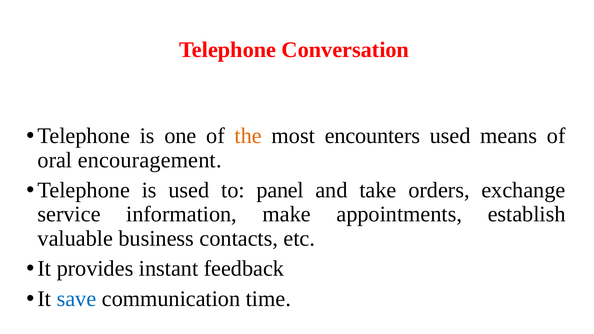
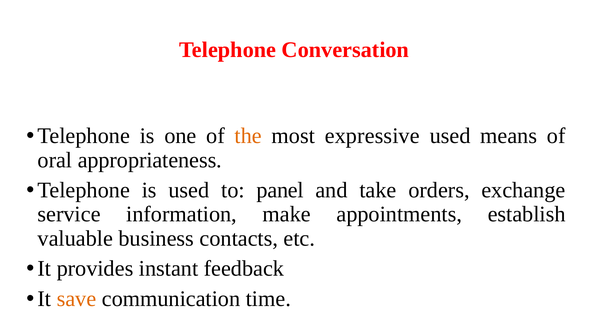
encounters: encounters -> expressive (372, 136)
encouragement: encouragement -> appropriateness (150, 160)
save colour: blue -> orange (76, 299)
